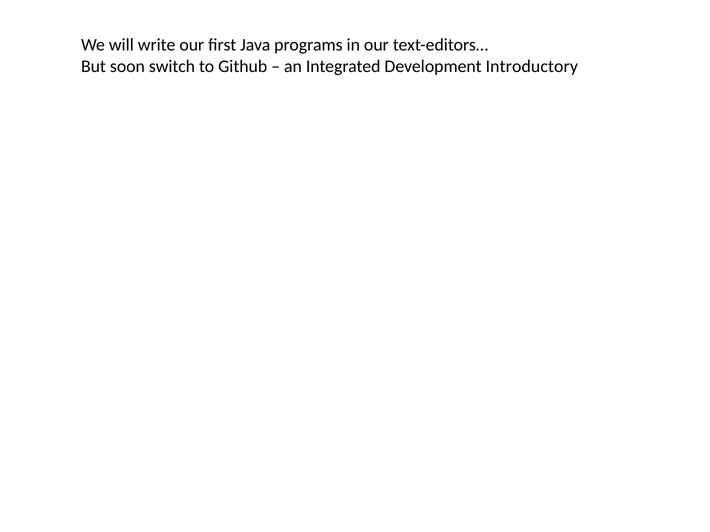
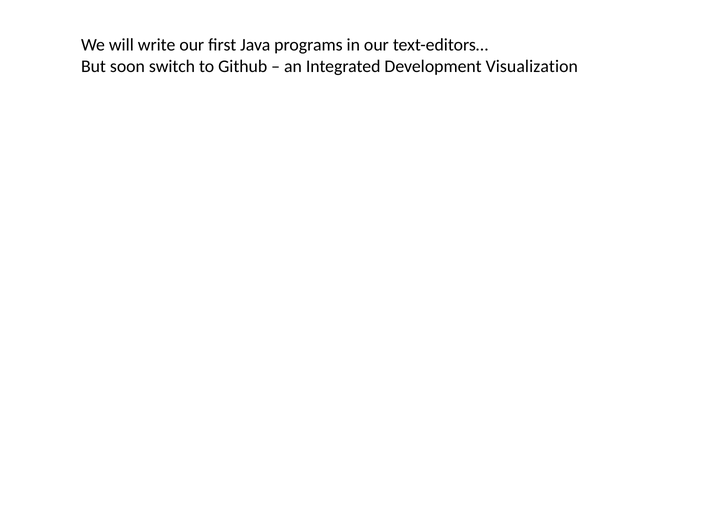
Introductory: Introductory -> Visualization (532, 66)
